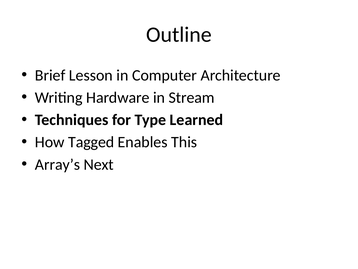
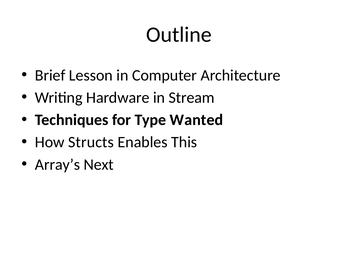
Learned: Learned -> Wanted (196, 120)
Tagged: Tagged -> Structs (91, 142)
